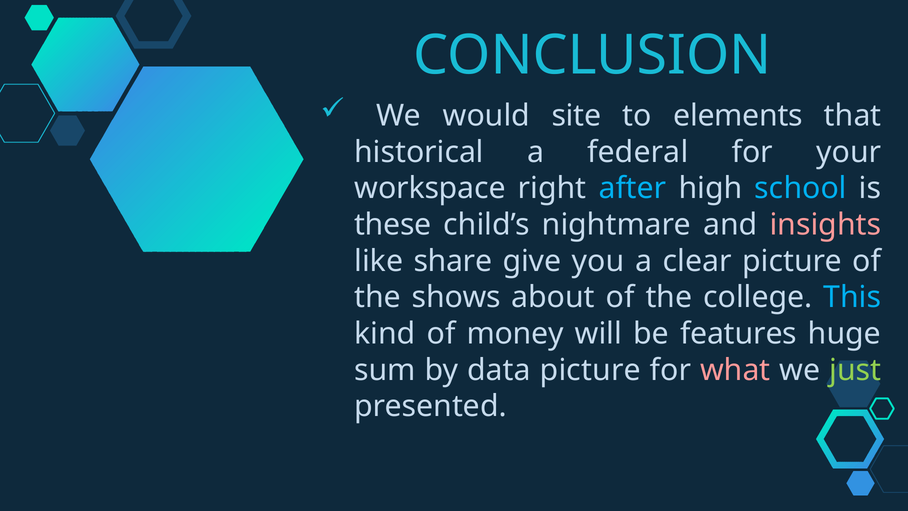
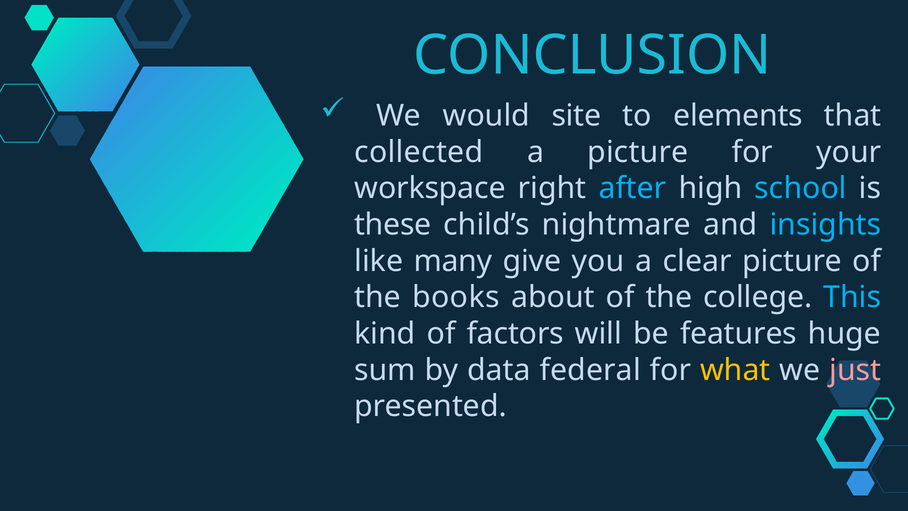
historical: historical -> collected (419, 152)
a federal: federal -> picture (638, 152)
insights colour: pink -> light blue (825, 225)
share: share -> many (453, 261)
shows: shows -> books (456, 297)
money: money -> factors (515, 334)
data picture: picture -> federal (590, 370)
what colour: pink -> yellow (735, 370)
just colour: light green -> pink (855, 370)
